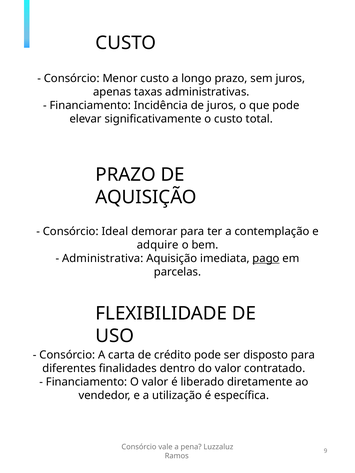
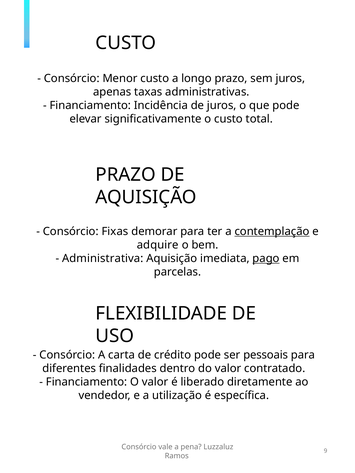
Ideal: Ideal -> Fixas (115, 232)
contemplação underline: none -> present (272, 232)
disposto: disposto -> pessoais (266, 355)
